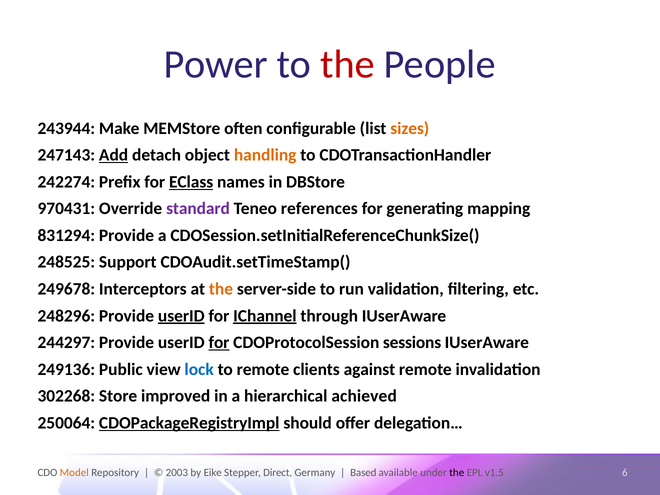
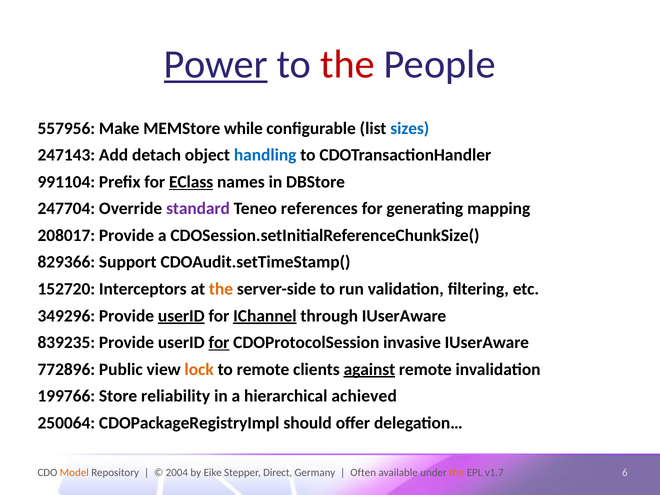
Power underline: none -> present (216, 64)
243944: 243944 -> 557956 (66, 128)
often: often -> while (243, 128)
sizes colour: orange -> blue (410, 128)
Add underline: present -> none (114, 155)
handling colour: orange -> blue (265, 155)
242274: 242274 -> 991104 (66, 182)
970431: 970431 -> 247704 (66, 209)
831294: 831294 -> 208017 (66, 235)
248525: 248525 -> 829366 (66, 262)
249678: 249678 -> 152720 (66, 289)
248296: 248296 -> 349296 (66, 316)
244297: 244297 -> 839235 (66, 343)
sessions: sessions -> invasive (412, 343)
249136: 249136 -> 772896 (66, 369)
lock colour: blue -> orange (199, 369)
against underline: none -> present (369, 369)
302268: 302268 -> 199766 (66, 396)
improved: improved -> reliability (176, 396)
CDOPackageRegistryImpl underline: present -> none (189, 423)
2003: 2003 -> 2004 (177, 473)
Based: Based -> Often (363, 473)
the colour: black -> orange (457, 473)
v1.5: v1.5 -> v1.7 (494, 473)
